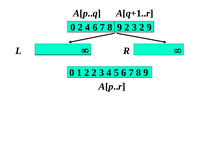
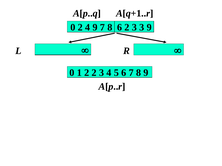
4 6: 6 -> 9 (95, 27)
9: 9 -> 6 (120, 27)
3 2: 2 -> 3 (142, 27)
